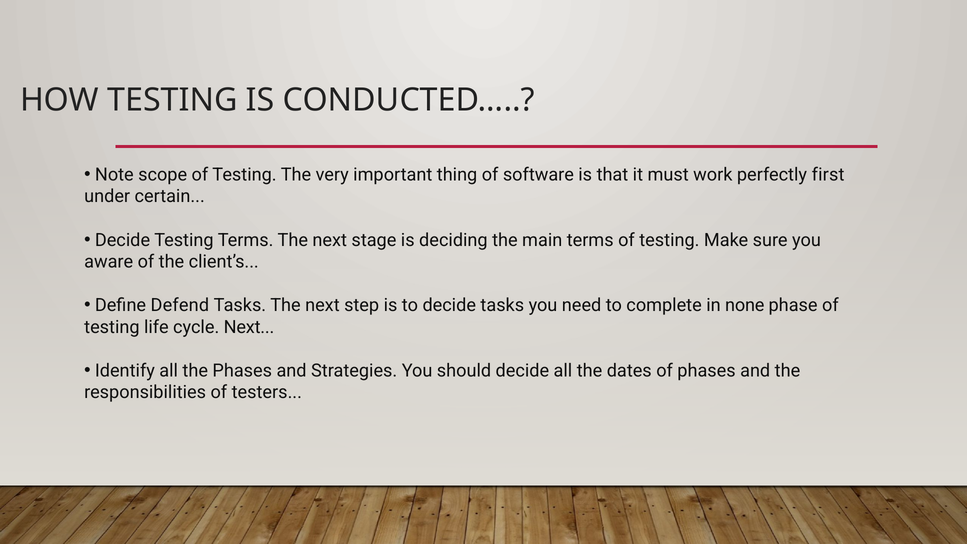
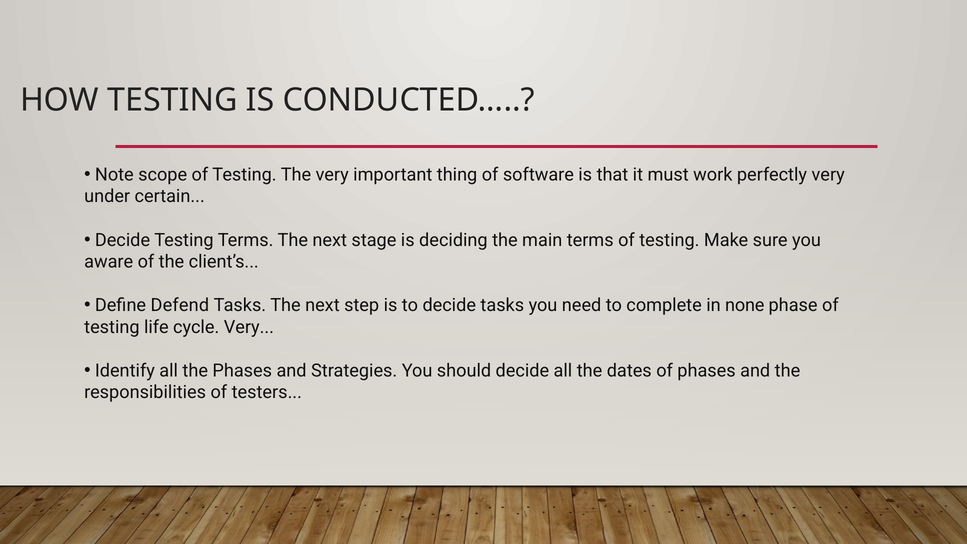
perfectly first: first -> very (828, 175)
cycle Next: Next -> Very (249, 327)
